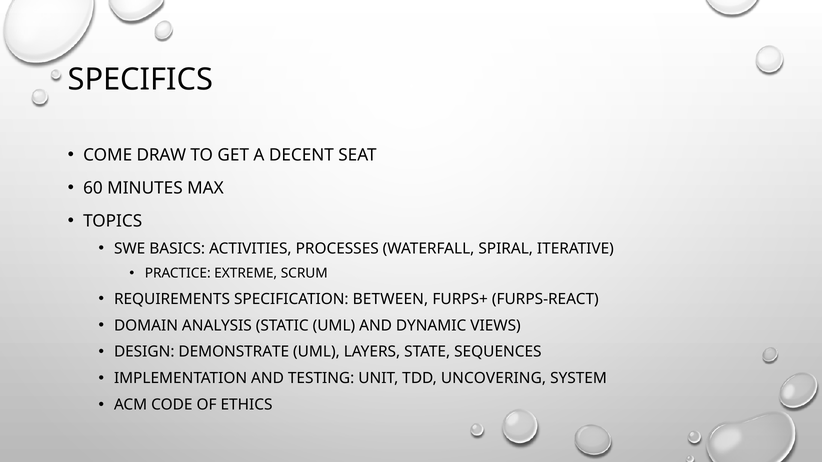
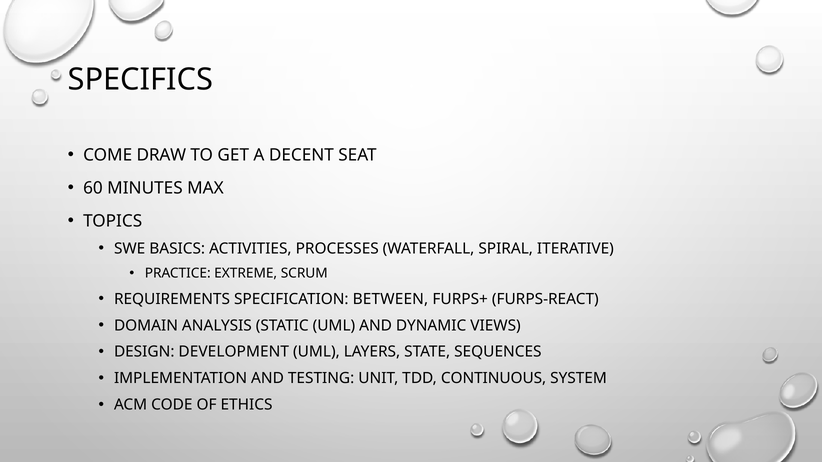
DEMONSTRATE: DEMONSTRATE -> DEVELOPMENT (234, 352)
UNCOVERING: UNCOVERING -> CONTINUOUS (494, 379)
